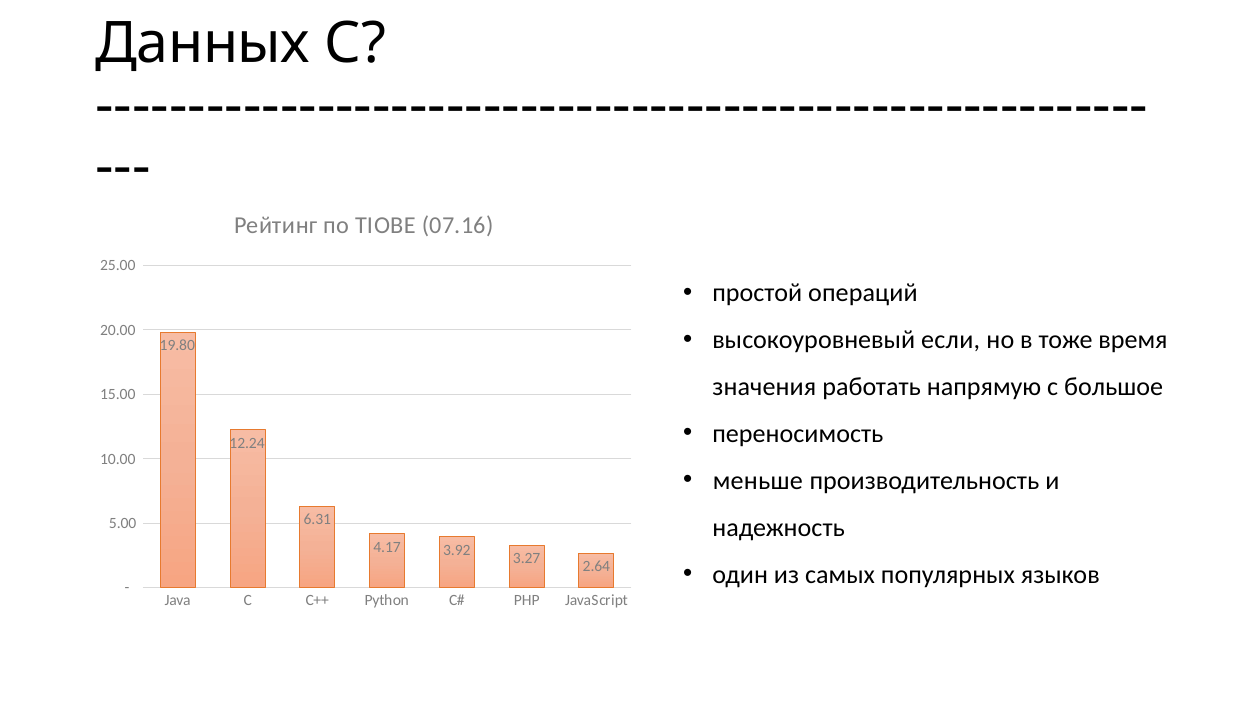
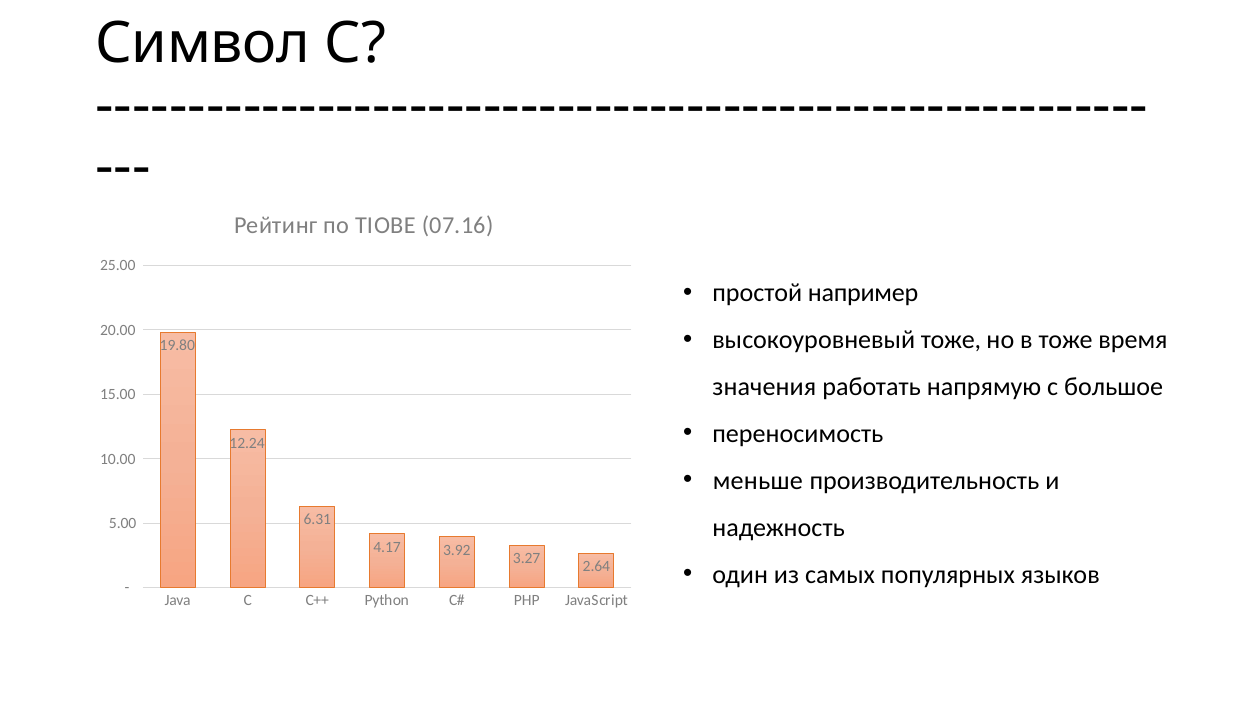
Данных: Данных -> Символ (203, 43)
операций: операций -> например (863, 293)
высокоуровневый если: если -> тоже (951, 340)
